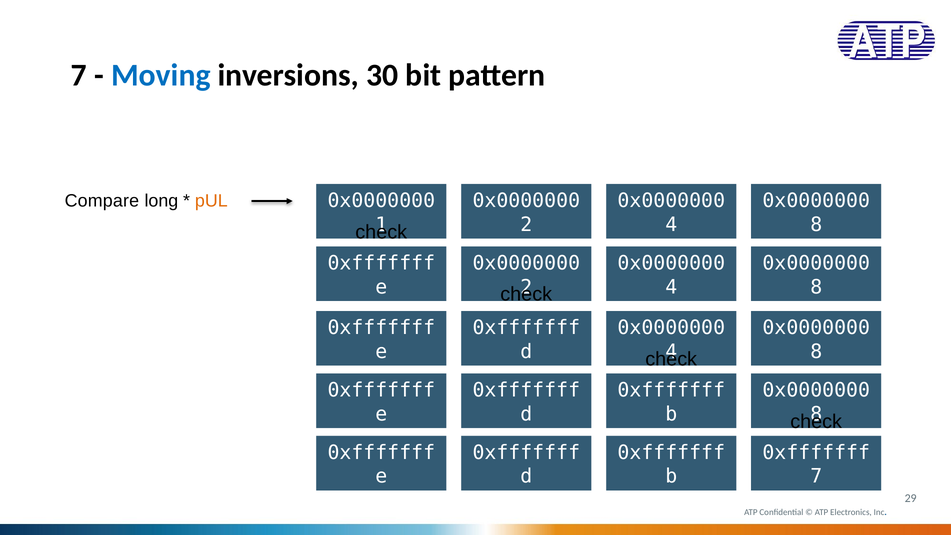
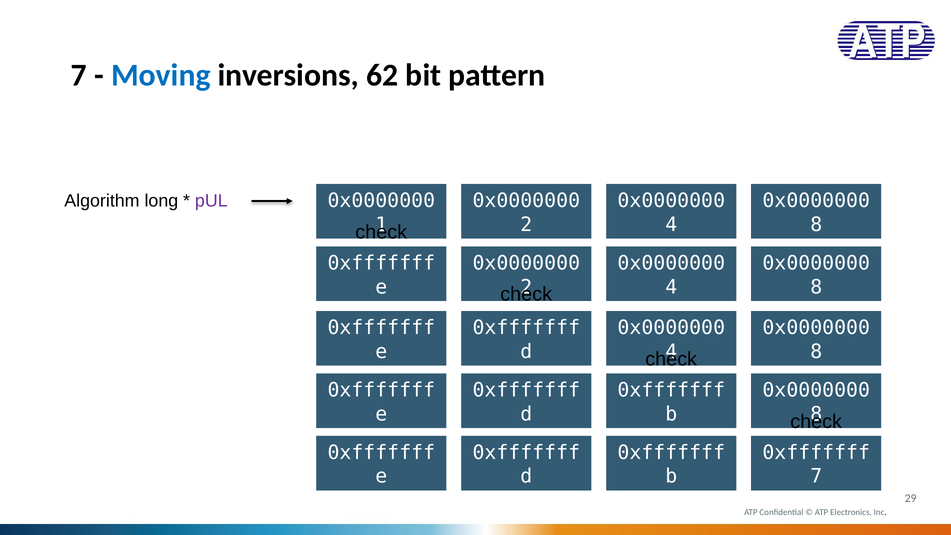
30: 30 -> 62 (382, 75)
Compare: Compare -> Algorithm (102, 201)
pUL colour: orange -> purple (211, 201)
